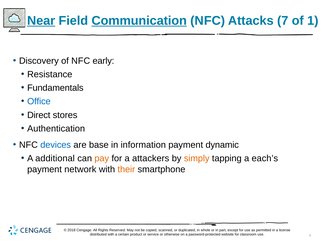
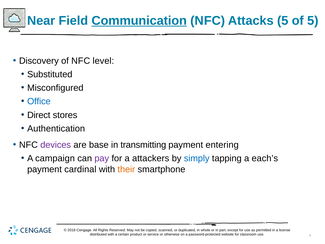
Near underline: present -> none (41, 21)
Attacks 7: 7 -> 5 (283, 21)
of 1: 1 -> 5 (313, 21)
early: early -> level (103, 61)
Resistance: Resistance -> Substituted (50, 74)
Fundamentals: Fundamentals -> Misconfigured (55, 88)
devices colour: blue -> purple (56, 145)
information: information -> transmitting (143, 145)
dynamic: dynamic -> entering (222, 145)
additional: additional -> campaign (55, 158)
pay colour: orange -> purple (102, 158)
simply colour: orange -> blue (197, 158)
network: network -> cardinal (80, 169)
